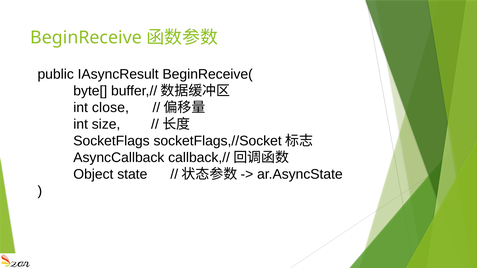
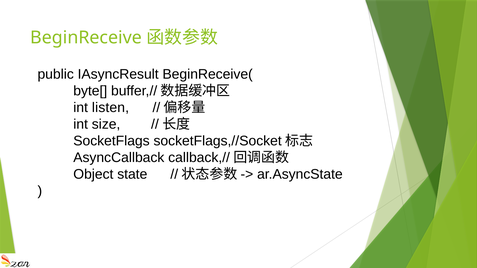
close: close -> listen (110, 108)
